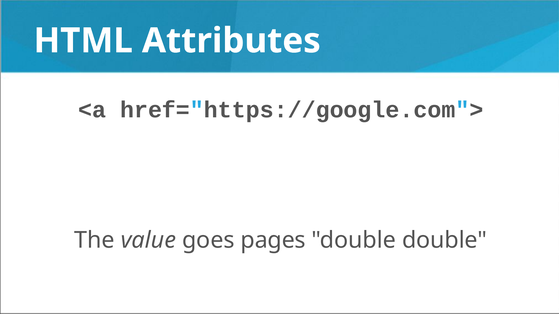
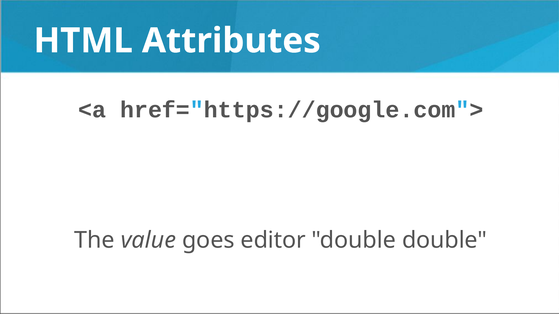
pages: pages -> editor (273, 240)
